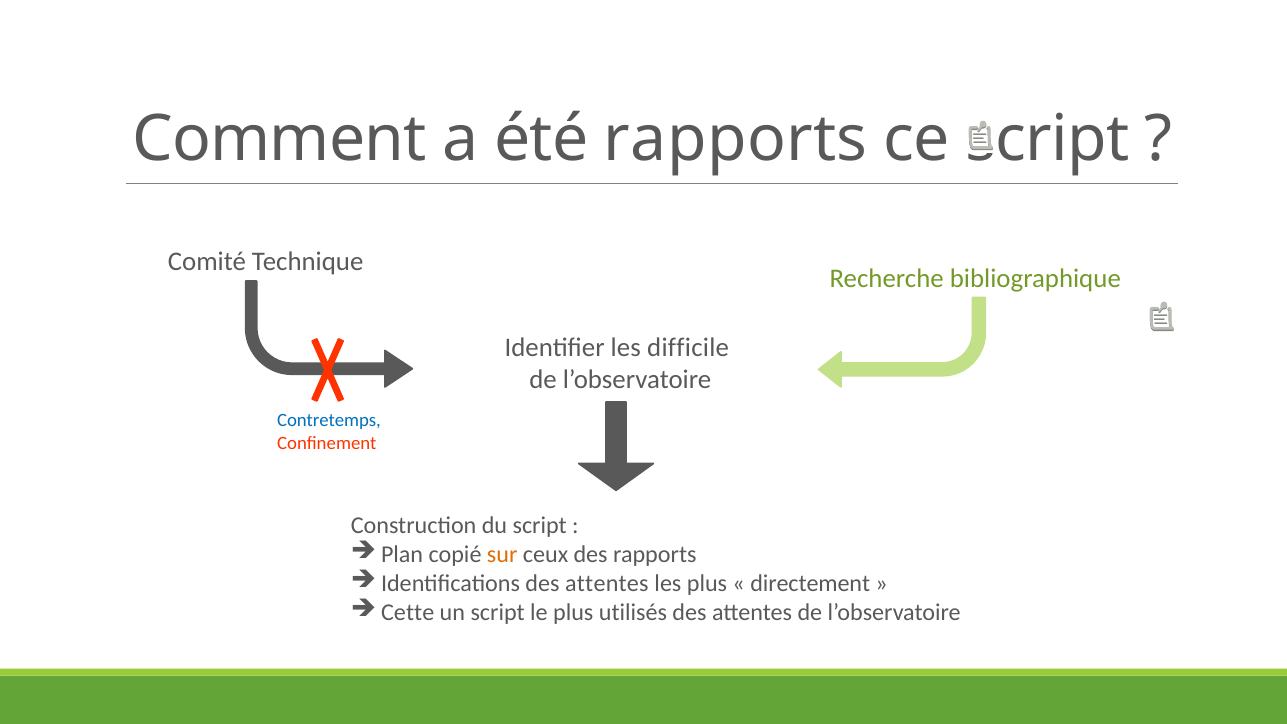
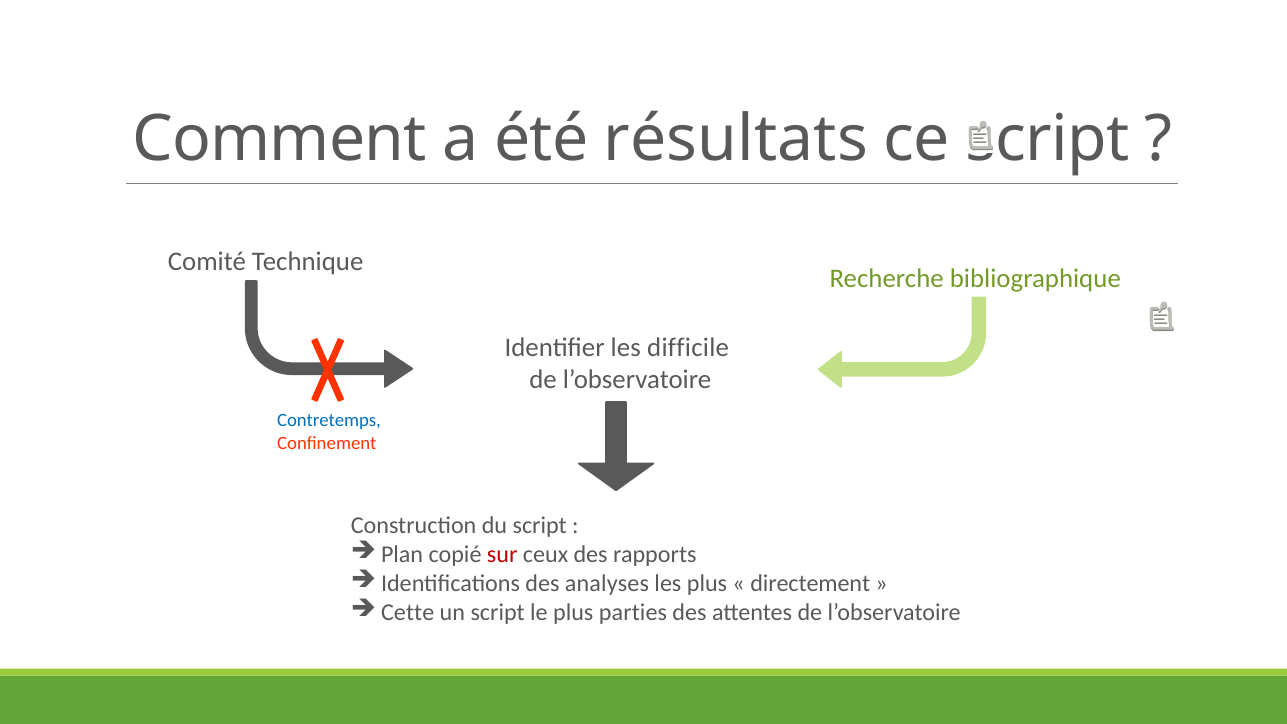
été rapports: rapports -> résultats (736, 139)
sur colour: orange -> red (502, 555)
Identifications des attentes: attentes -> analyses (607, 584)
utilisés: utilisés -> parties (633, 613)
